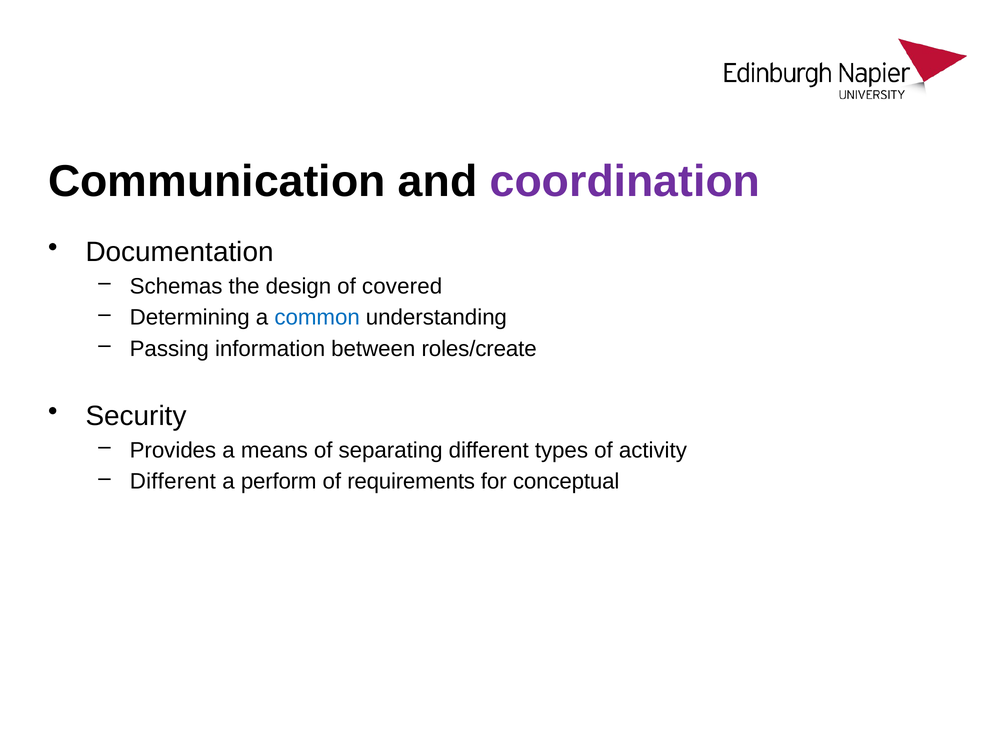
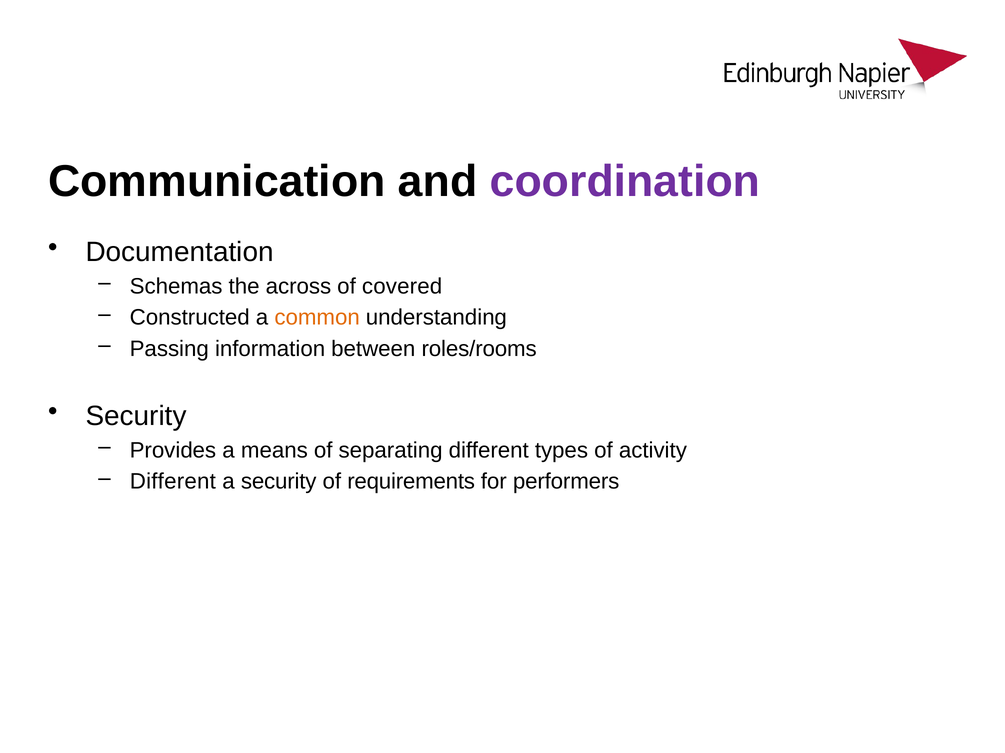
design: design -> across (298, 287)
Determining: Determining -> Constructed (190, 318)
common colour: blue -> orange (317, 318)
roles/create: roles/create -> roles/rooms (479, 349)
a perform: perform -> security (279, 482)
conceptual: conceptual -> performers (566, 482)
